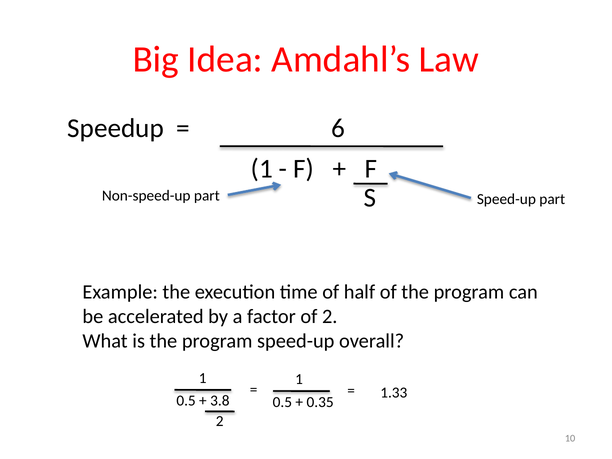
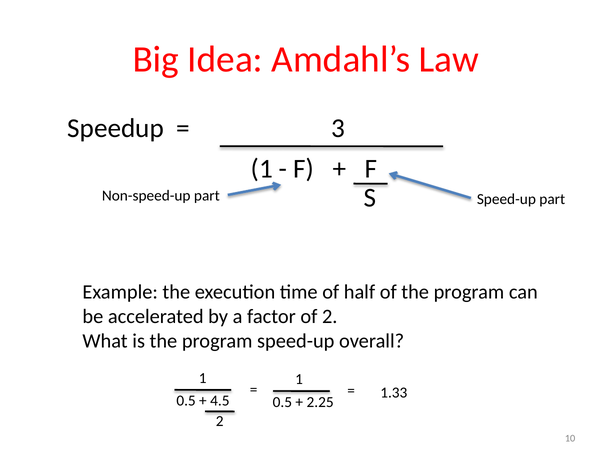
6: 6 -> 3 (338, 128)
3.8: 3.8 -> 4.5 (220, 401)
0.35: 0.35 -> 2.25 (320, 402)
